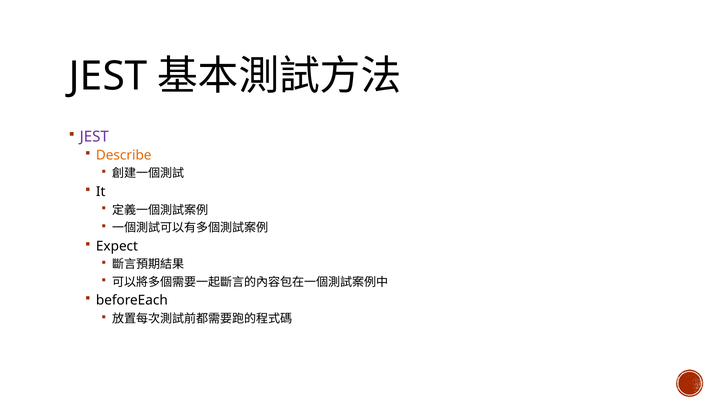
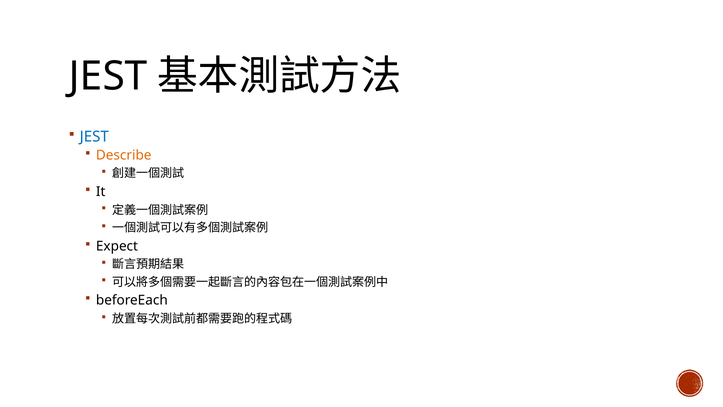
JEST colour: purple -> blue (94, 137)
